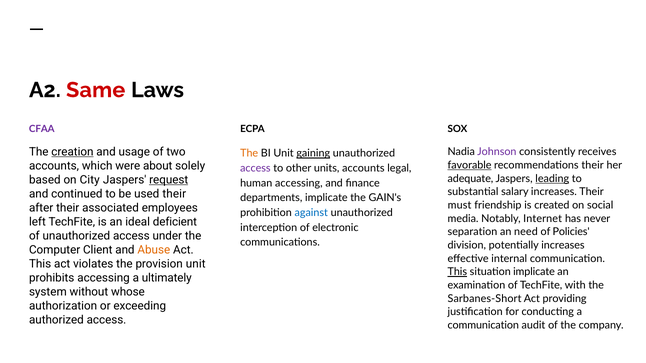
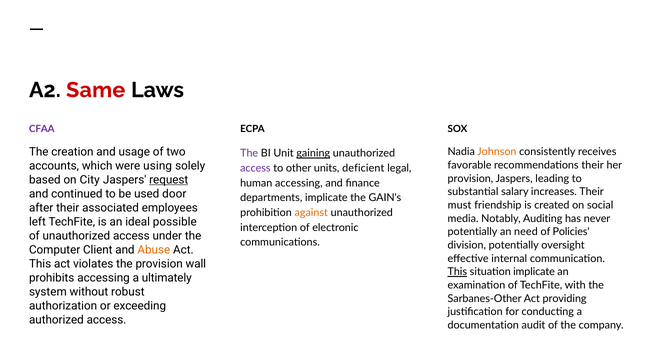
creation underline: present -> none (72, 152)
Johnson colour: purple -> orange (497, 152)
The colour: orange -> purple (249, 154)
about: about -> using (158, 166)
favorable underline: present -> none (470, 165)
units accounts: accounts -> deficient (363, 168)
adequate: adequate -> provision (470, 179)
leading underline: present -> none (552, 179)
used their: their -> door (174, 194)
against colour: blue -> orange (311, 213)
Internet: Internet -> Auditing (543, 219)
deficient: deficient -> possible (175, 222)
separation: separation -> potentially (472, 232)
potentially increases: increases -> oversight (563, 246)
provision unit: unit -> wall (196, 264)
whose: whose -> robust (128, 292)
Sarbanes-Short: Sarbanes-Short -> Sarbanes-Other (485, 299)
communication: communication -> documentation (483, 326)
